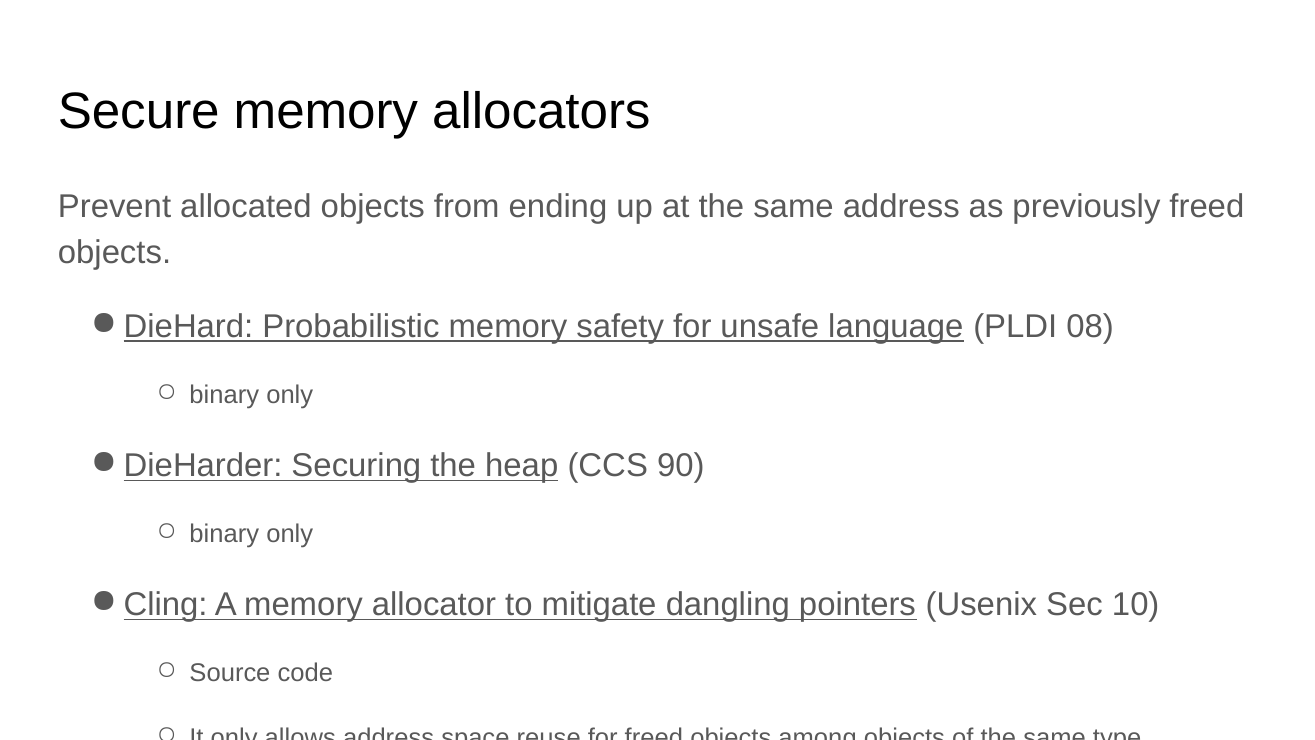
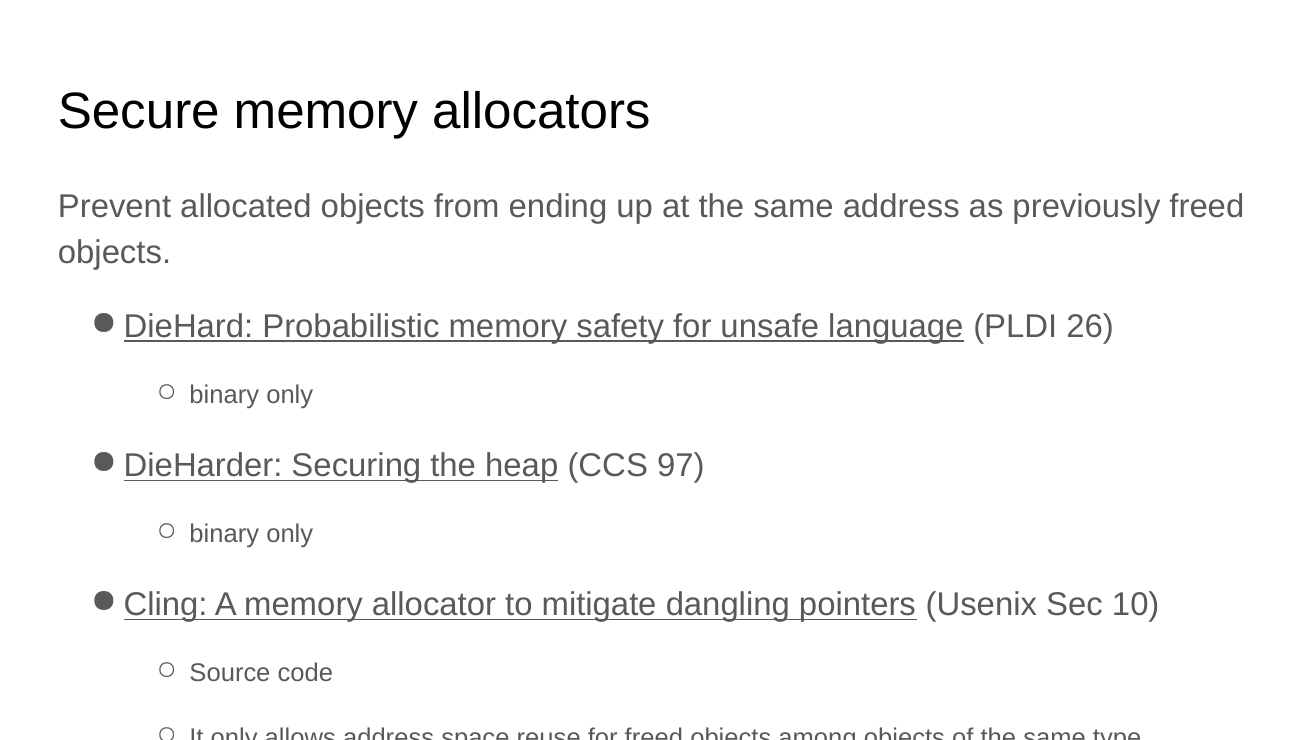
08: 08 -> 26 (1090, 327)
90: 90 -> 97 (681, 466)
